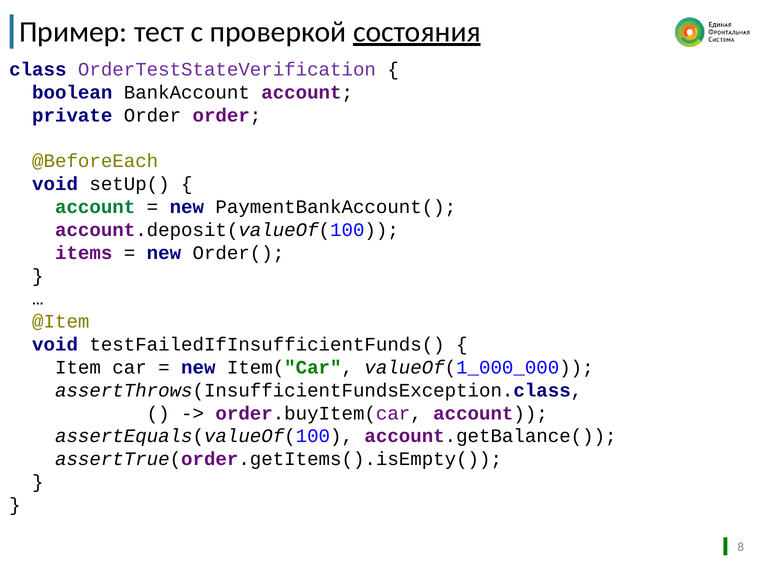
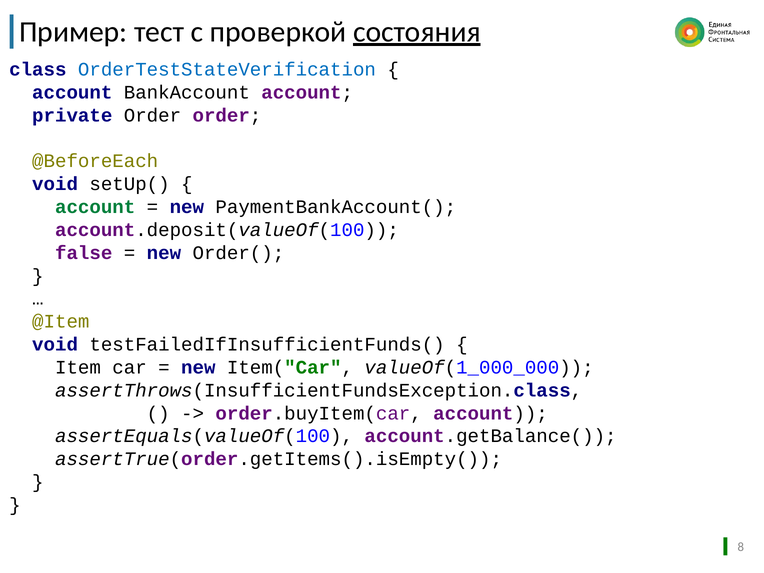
OrderTestStateVerification colour: purple -> blue (227, 69)
boolean: boolean -> account (72, 92)
items: items -> false (84, 253)
